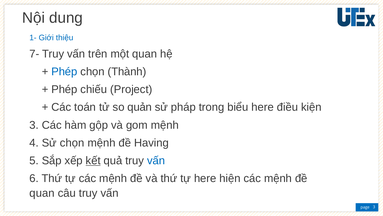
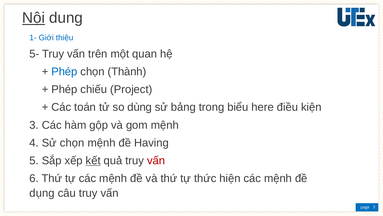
Nội underline: none -> present (34, 18)
7-: 7- -> 5- (34, 54)
quản: quản -> dùng (140, 107)
pháp: pháp -> bảng (183, 107)
vấn colour: blue -> red (156, 160)
tự here: here -> thức (205, 178)
quan: quan -> dụng (42, 193)
